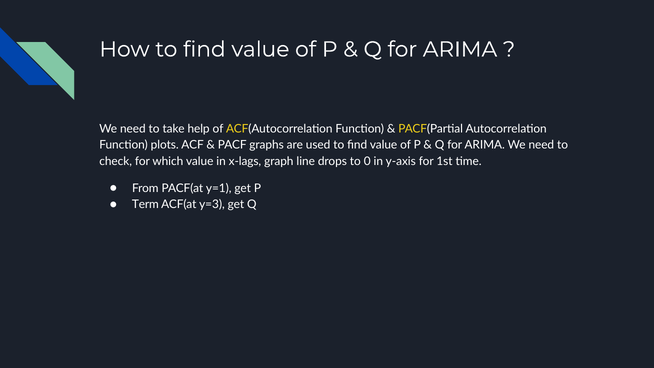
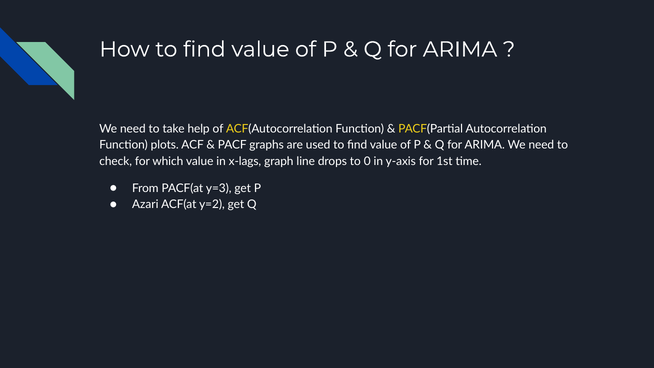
y=1: y=1 -> y=3 (219, 188)
Term: Term -> Azari (145, 204)
y=3: y=3 -> y=2 (212, 204)
